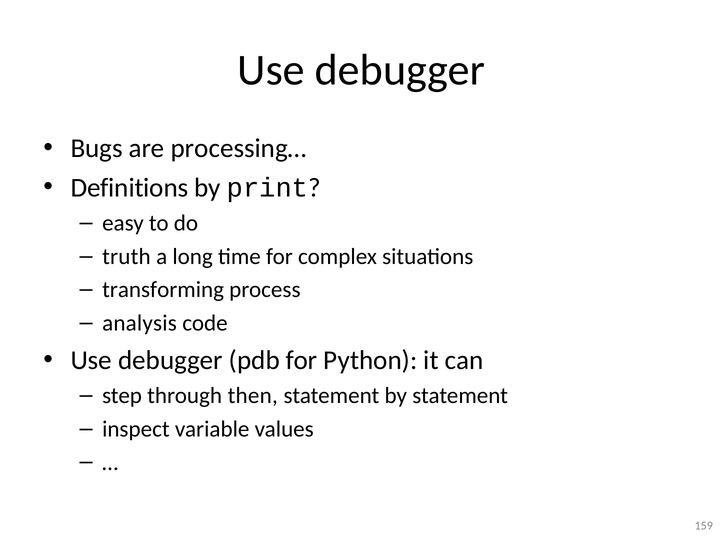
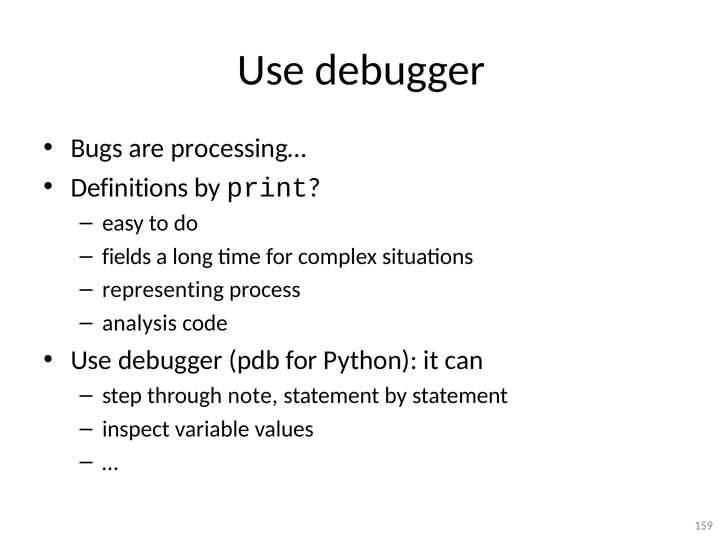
truth: truth -> fields (127, 256)
transforming: transforming -> representing (163, 289)
then: then -> note (253, 395)
